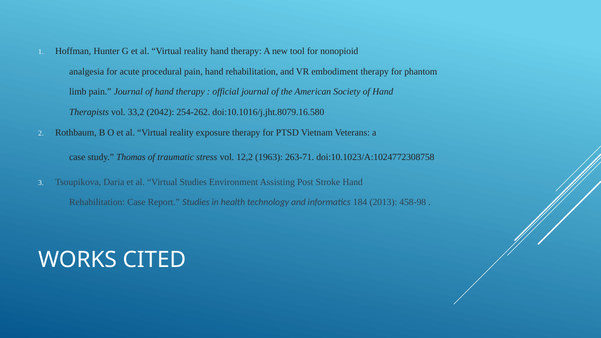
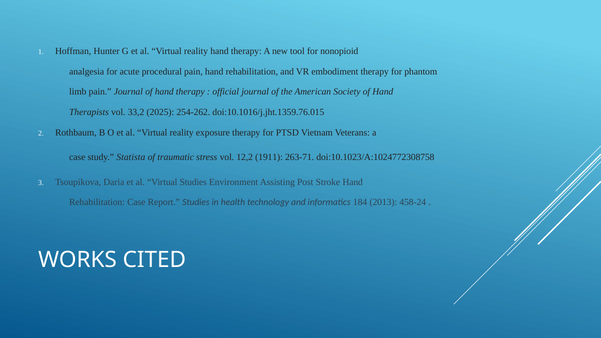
2042: 2042 -> 2025 (160, 112)
doi:10.1016/j.jht.8079.16.580: doi:10.1016/j.jht.8079.16.580 -> doi:10.1016/j.jht.1359.76.015 (268, 112)
Thomas: Thomas -> Statista (131, 157)
1963: 1963 -> 1911 (269, 157)
458-98: 458-98 -> 458-24 (413, 202)
